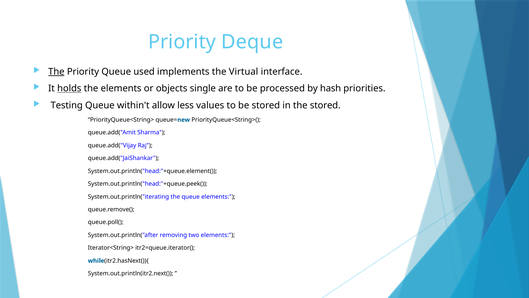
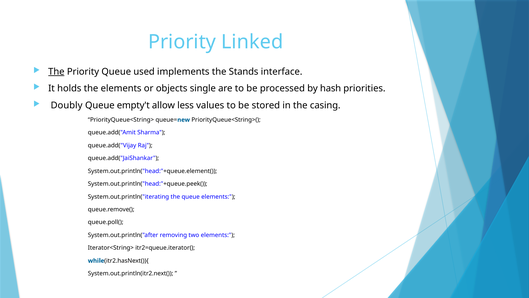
Deque: Deque -> Linked (252, 42)
Virtual: Virtual -> Stands (244, 72)
holds underline: present -> none (69, 88)
Testing: Testing -> Doubly (67, 105)
within't: within't -> empty't (133, 105)
the stored: stored -> casing (325, 105)
